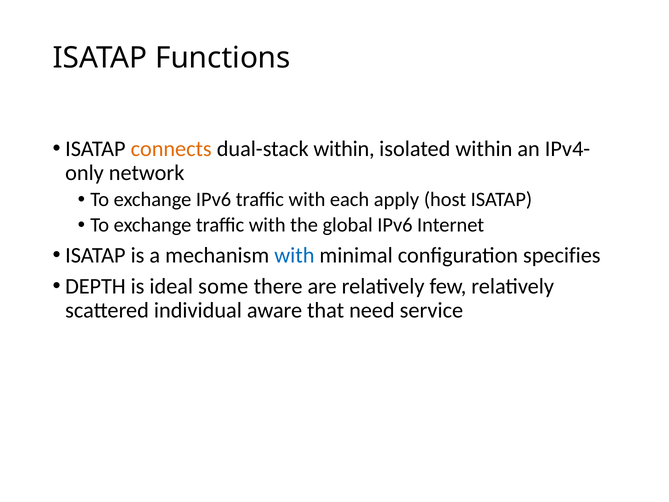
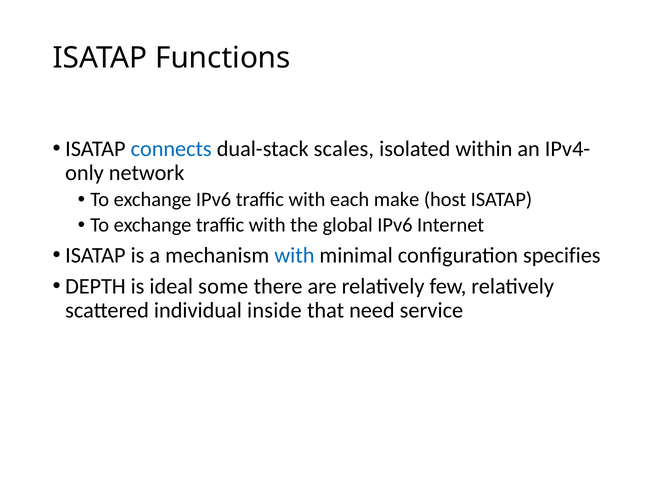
connects colour: orange -> blue (171, 149)
dual-stack within: within -> scales (344, 149)
apply: apply -> make (397, 199)
aware: aware -> inside (274, 310)
